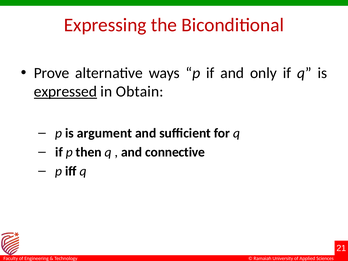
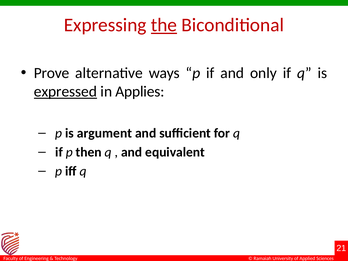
the underline: none -> present (164, 25)
Obtain: Obtain -> Applies (140, 92)
connective: connective -> equivalent (175, 152)
